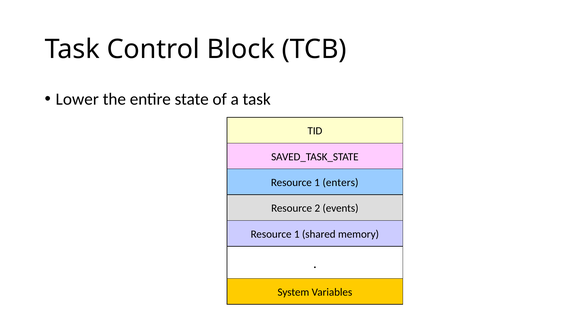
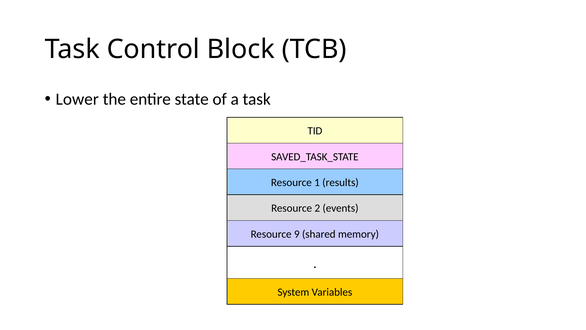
enters: enters -> results (341, 182)
1: 1 -> 9 (297, 234)
